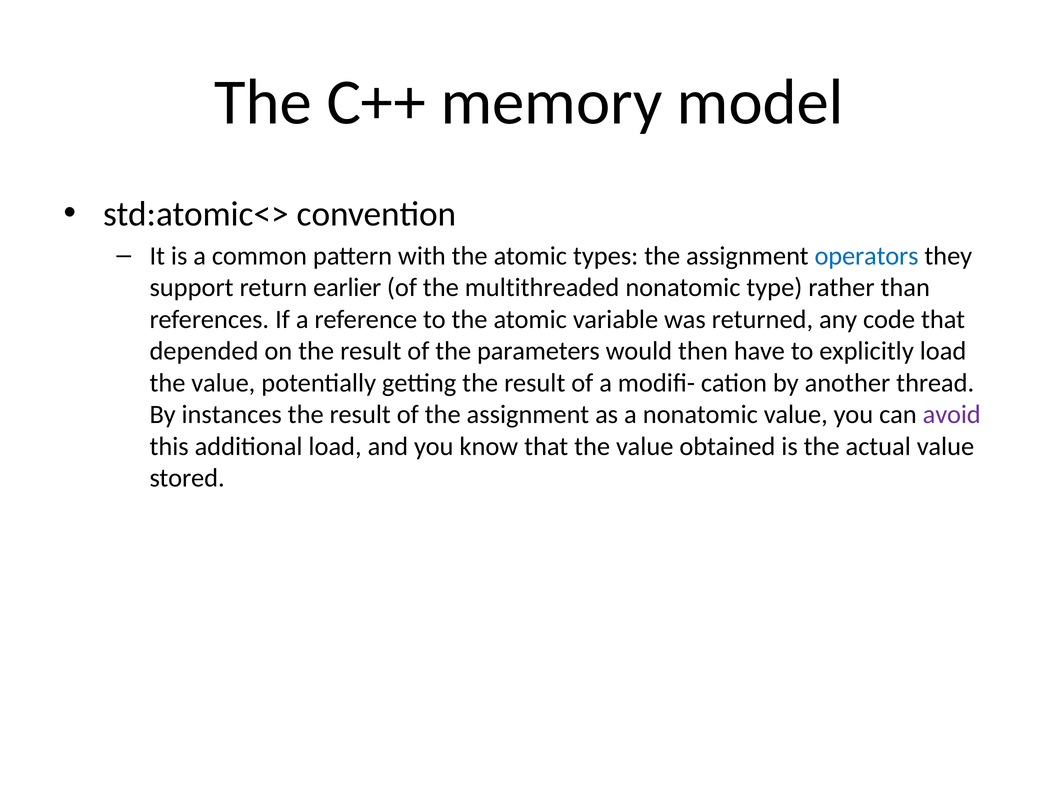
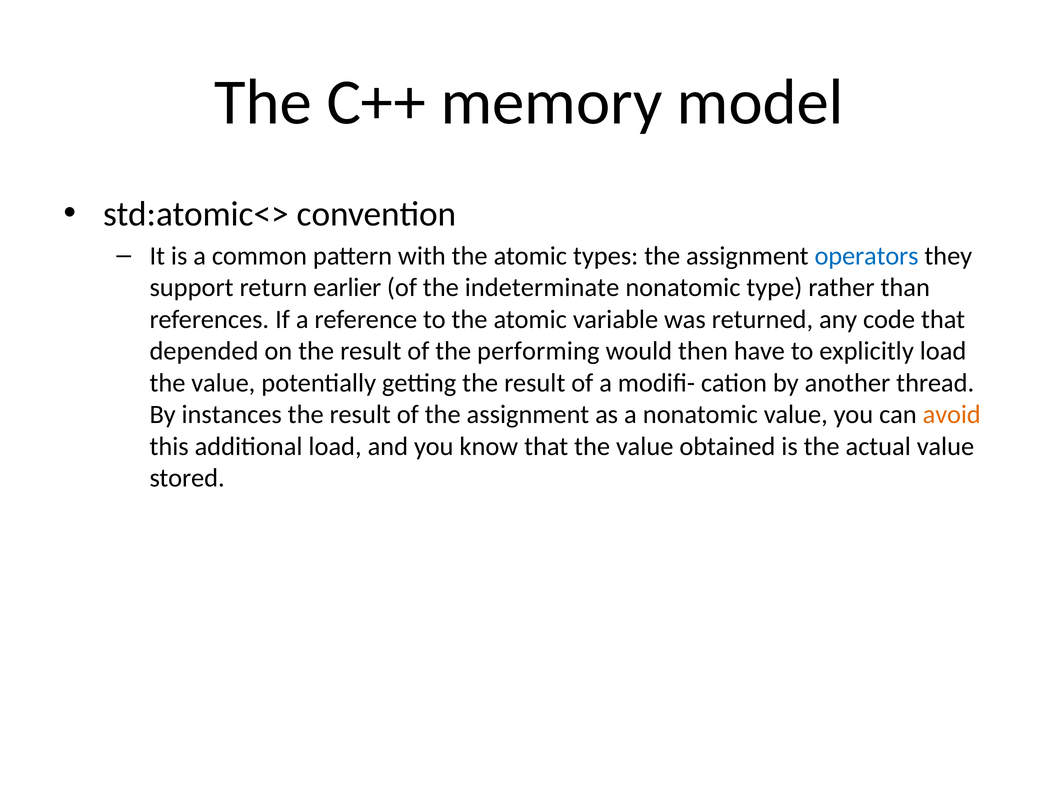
multithreaded: multithreaded -> indeterminate (542, 288)
parameters: parameters -> performing (538, 351)
avoid colour: purple -> orange (952, 415)
